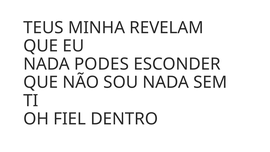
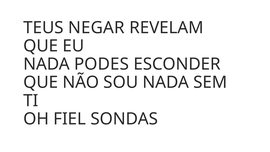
MINHA: MINHA -> NEGAR (96, 28)
DENTRO: DENTRO -> SONDAS (124, 119)
